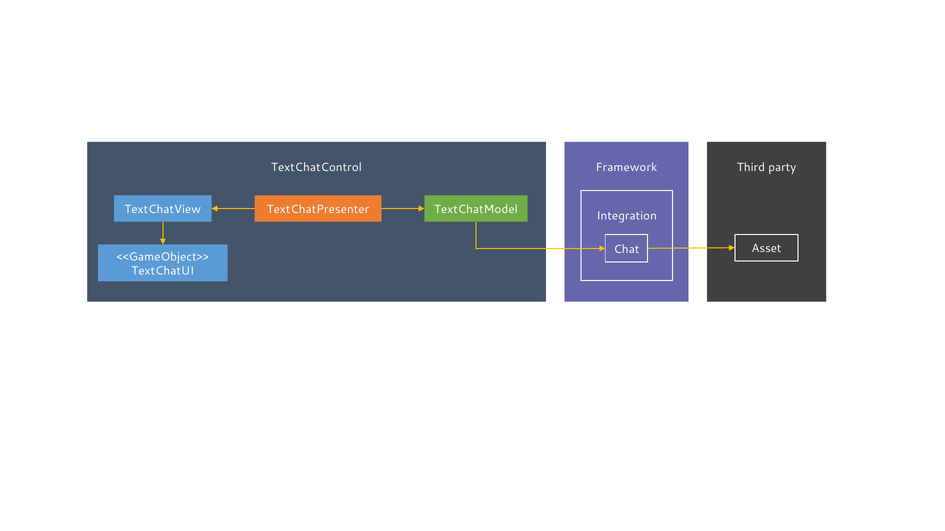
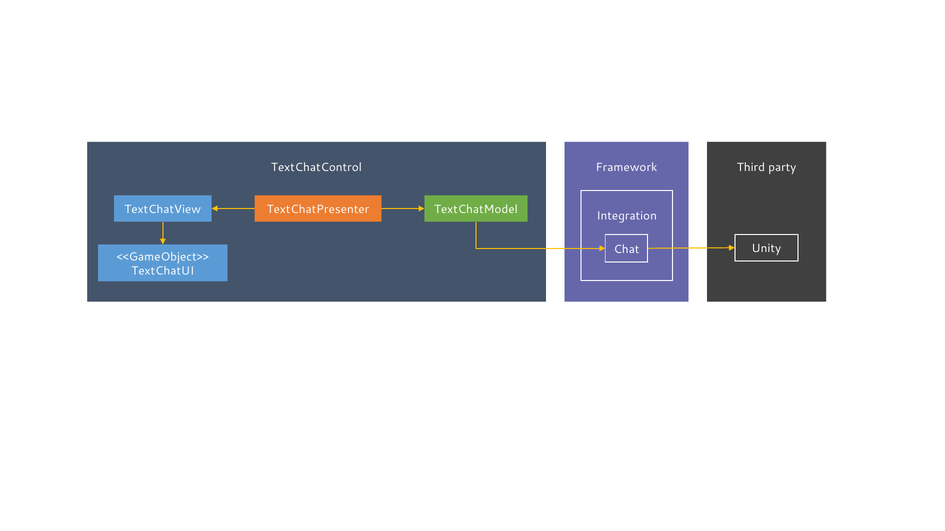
Asset: Asset -> Unity (766, 249)
